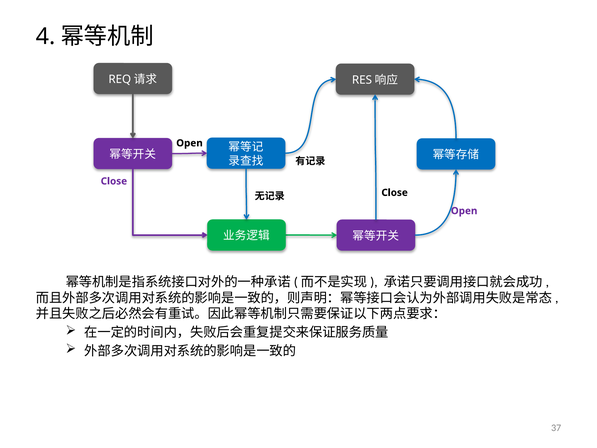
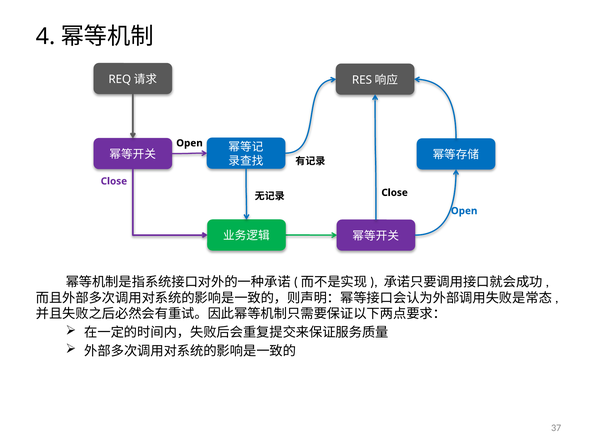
Open colour: purple -> blue (464, 211)
